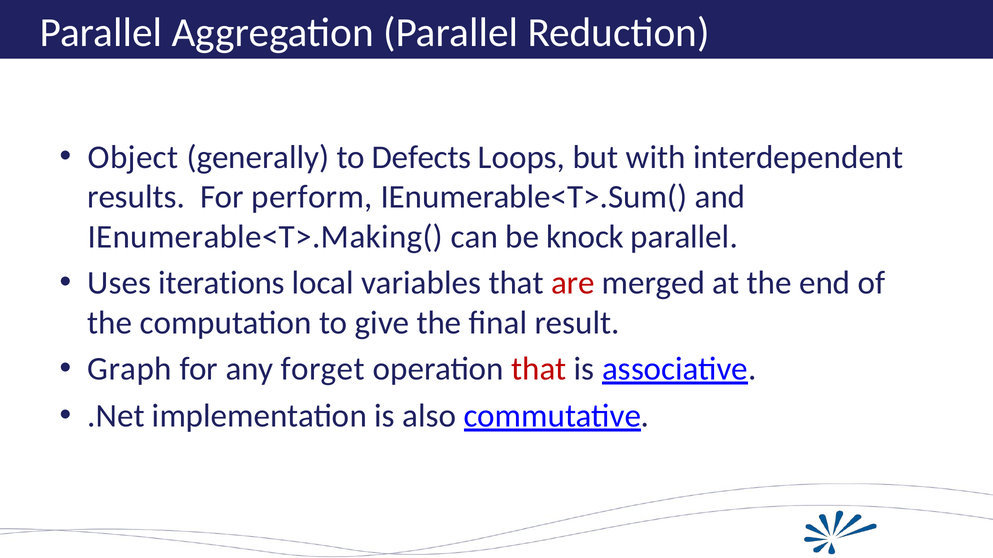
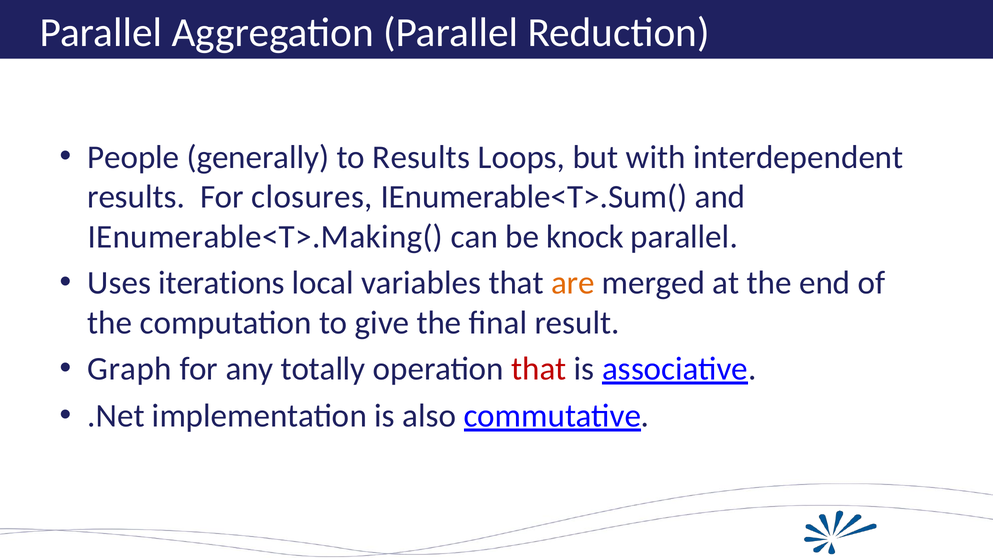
Object: Object -> People (133, 157)
to Defects: Defects -> Results (421, 157)
perform: perform -> closures (312, 197)
are colour: red -> orange (573, 283)
forget: forget -> totally (323, 369)
